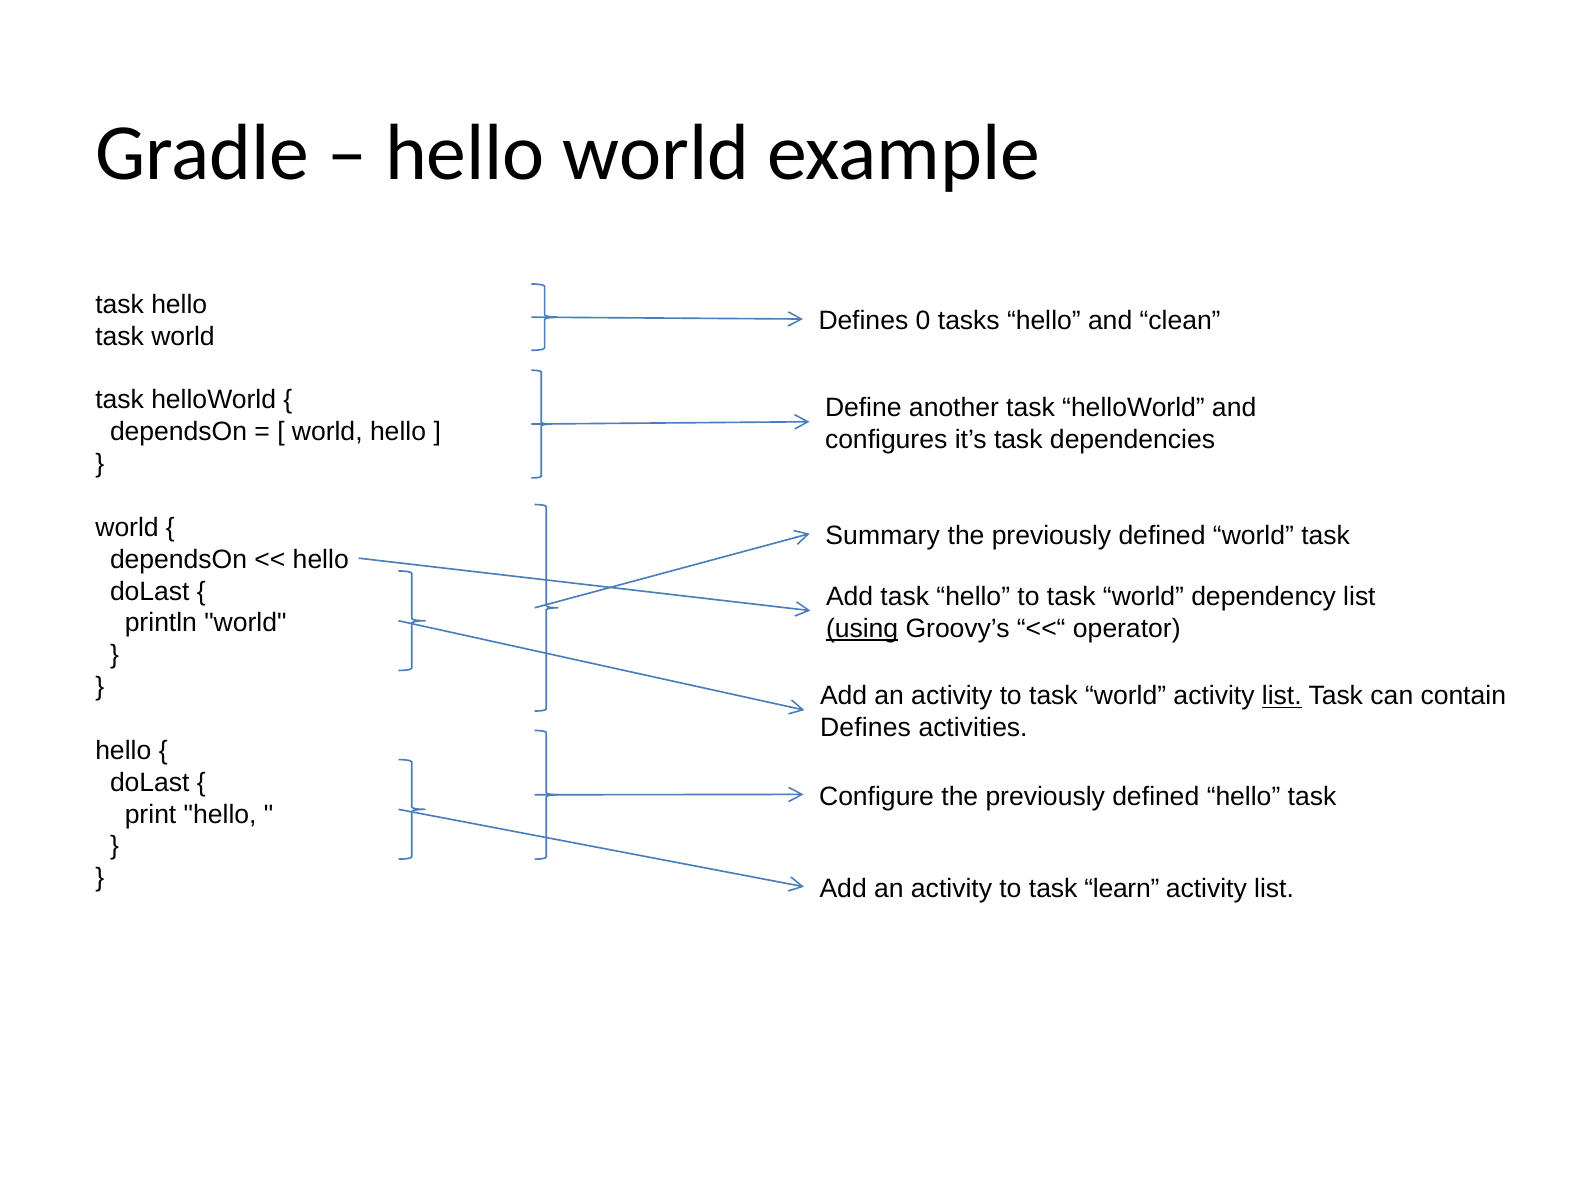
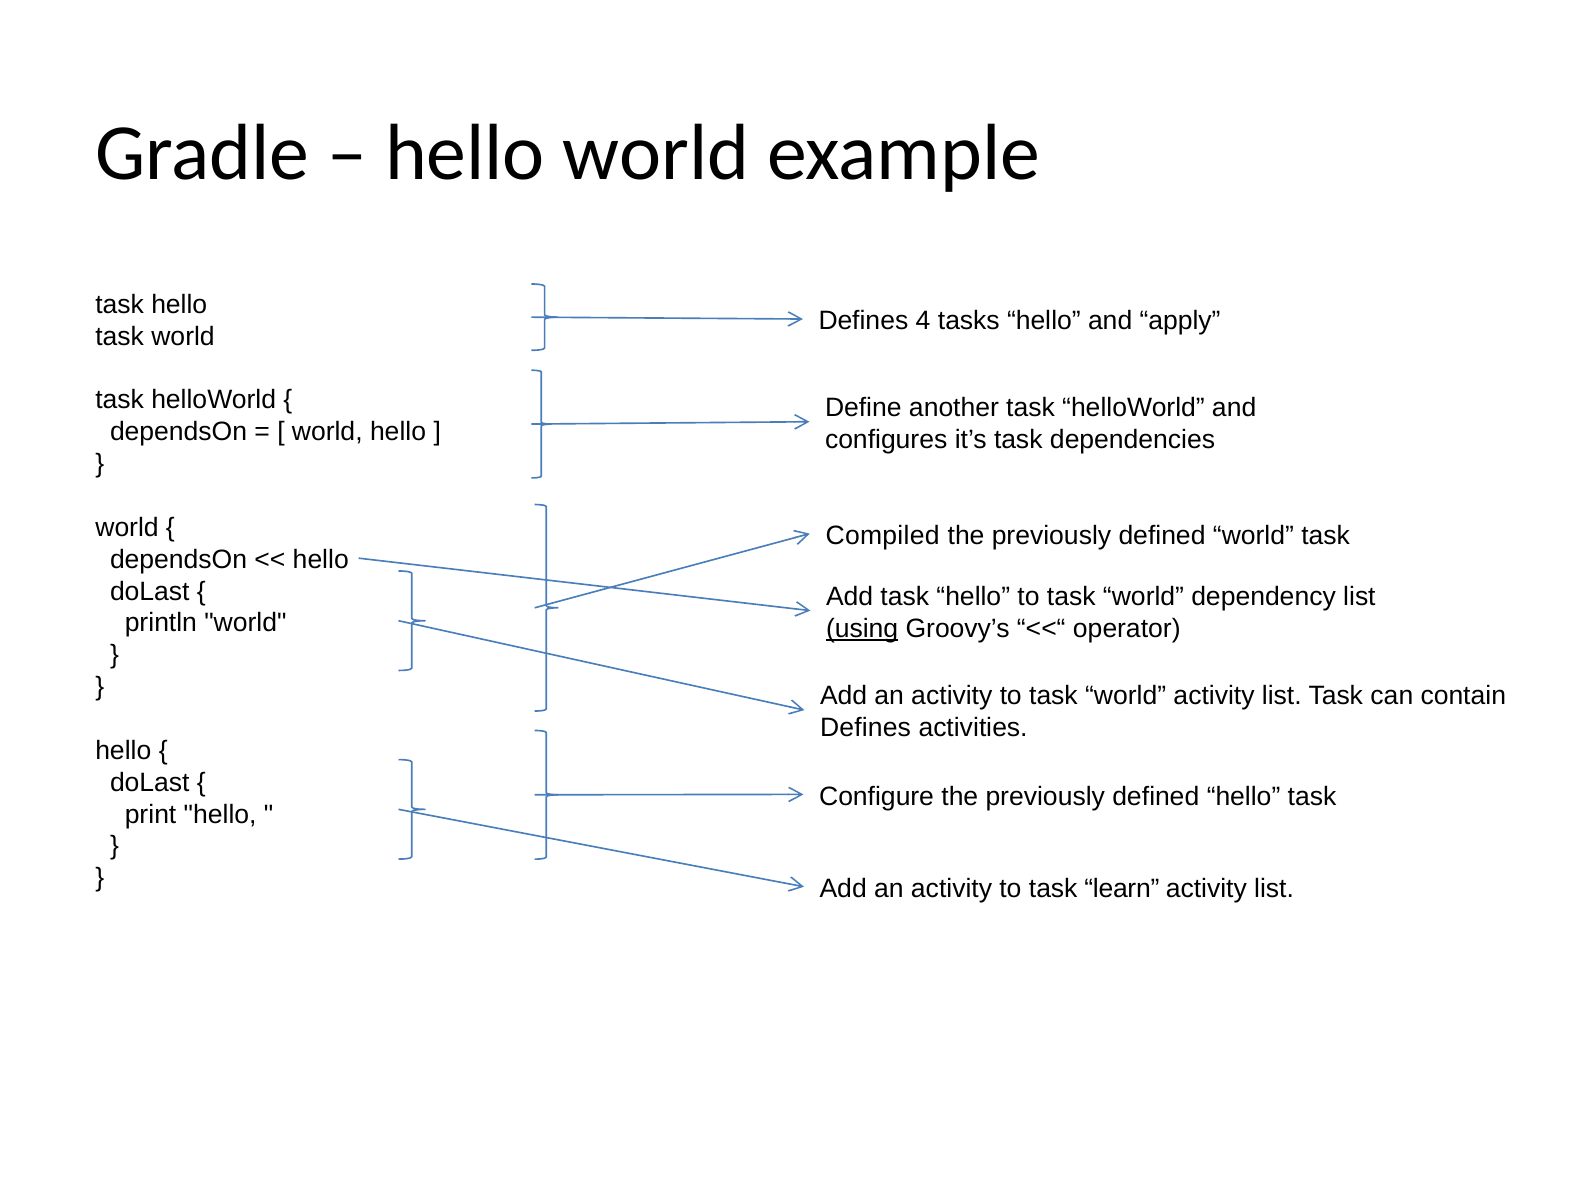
0: 0 -> 4 (923, 321)
clean: clean -> apply (1180, 321)
Summary: Summary -> Compiled (883, 536)
list underline: present -> none (1282, 696)
